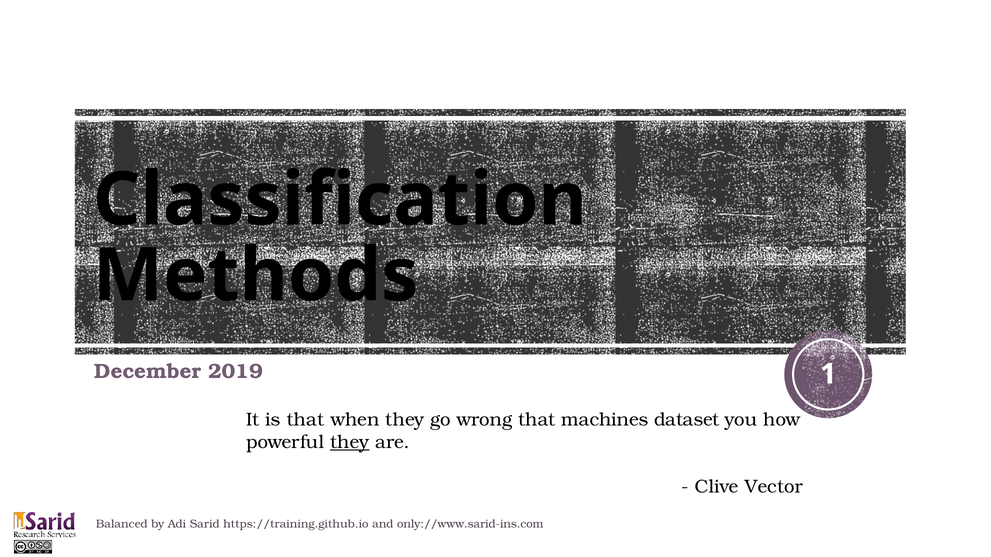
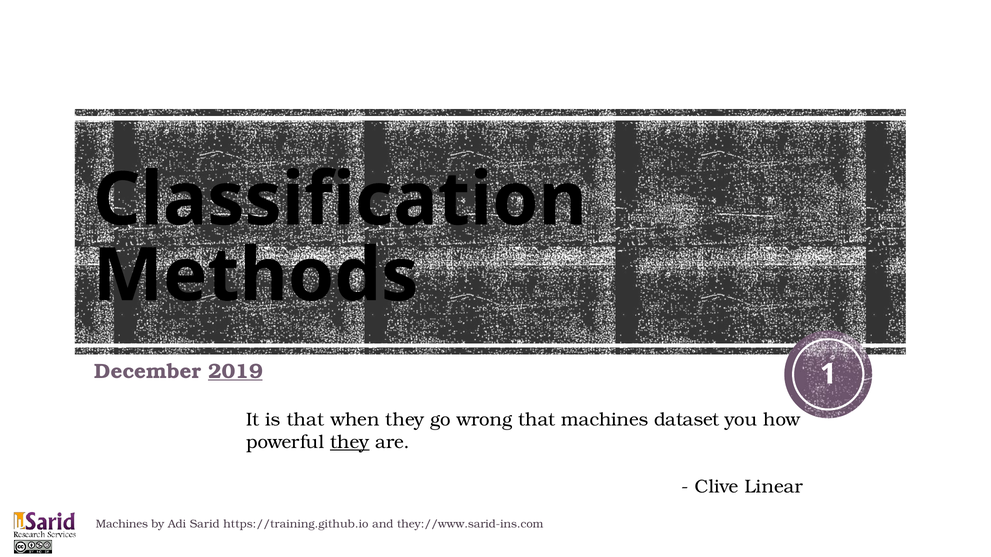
2019 underline: none -> present (235, 372)
Vector: Vector -> Linear (774, 487)
Balanced: Balanced -> Machines (122, 525)
only://www.sarid-ins.com: only://www.sarid-ins.com -> they://www.sarid-ins.com (470, 525)
